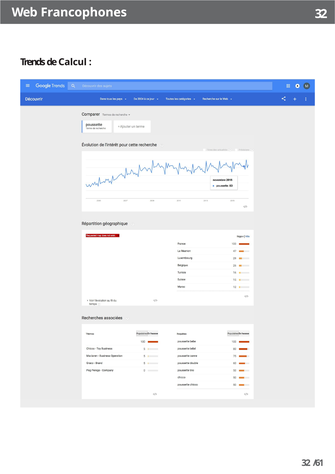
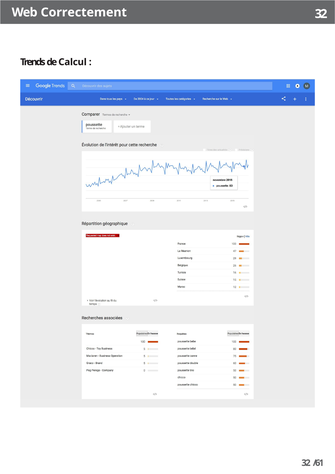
Francophones: Francophones -> Correctement (84, 12)
